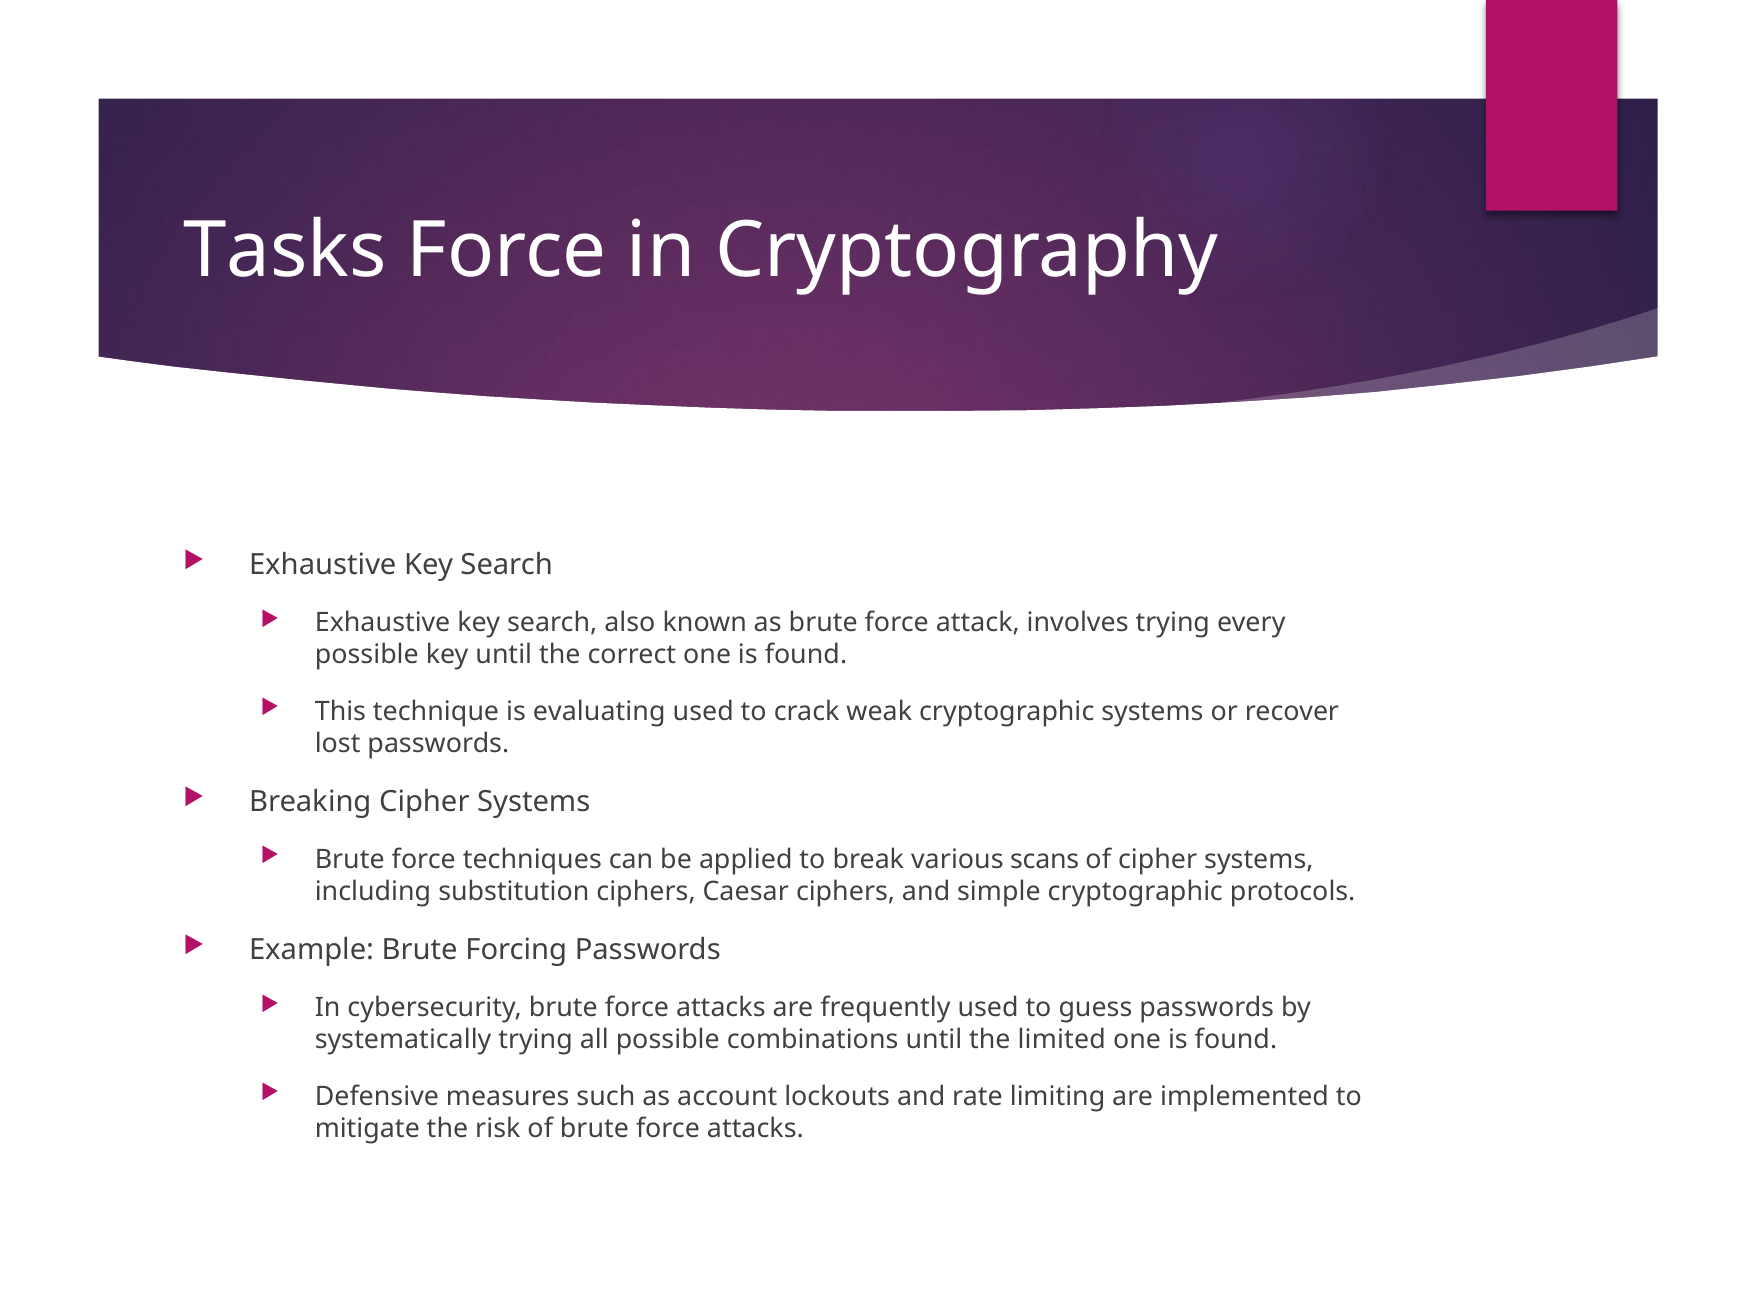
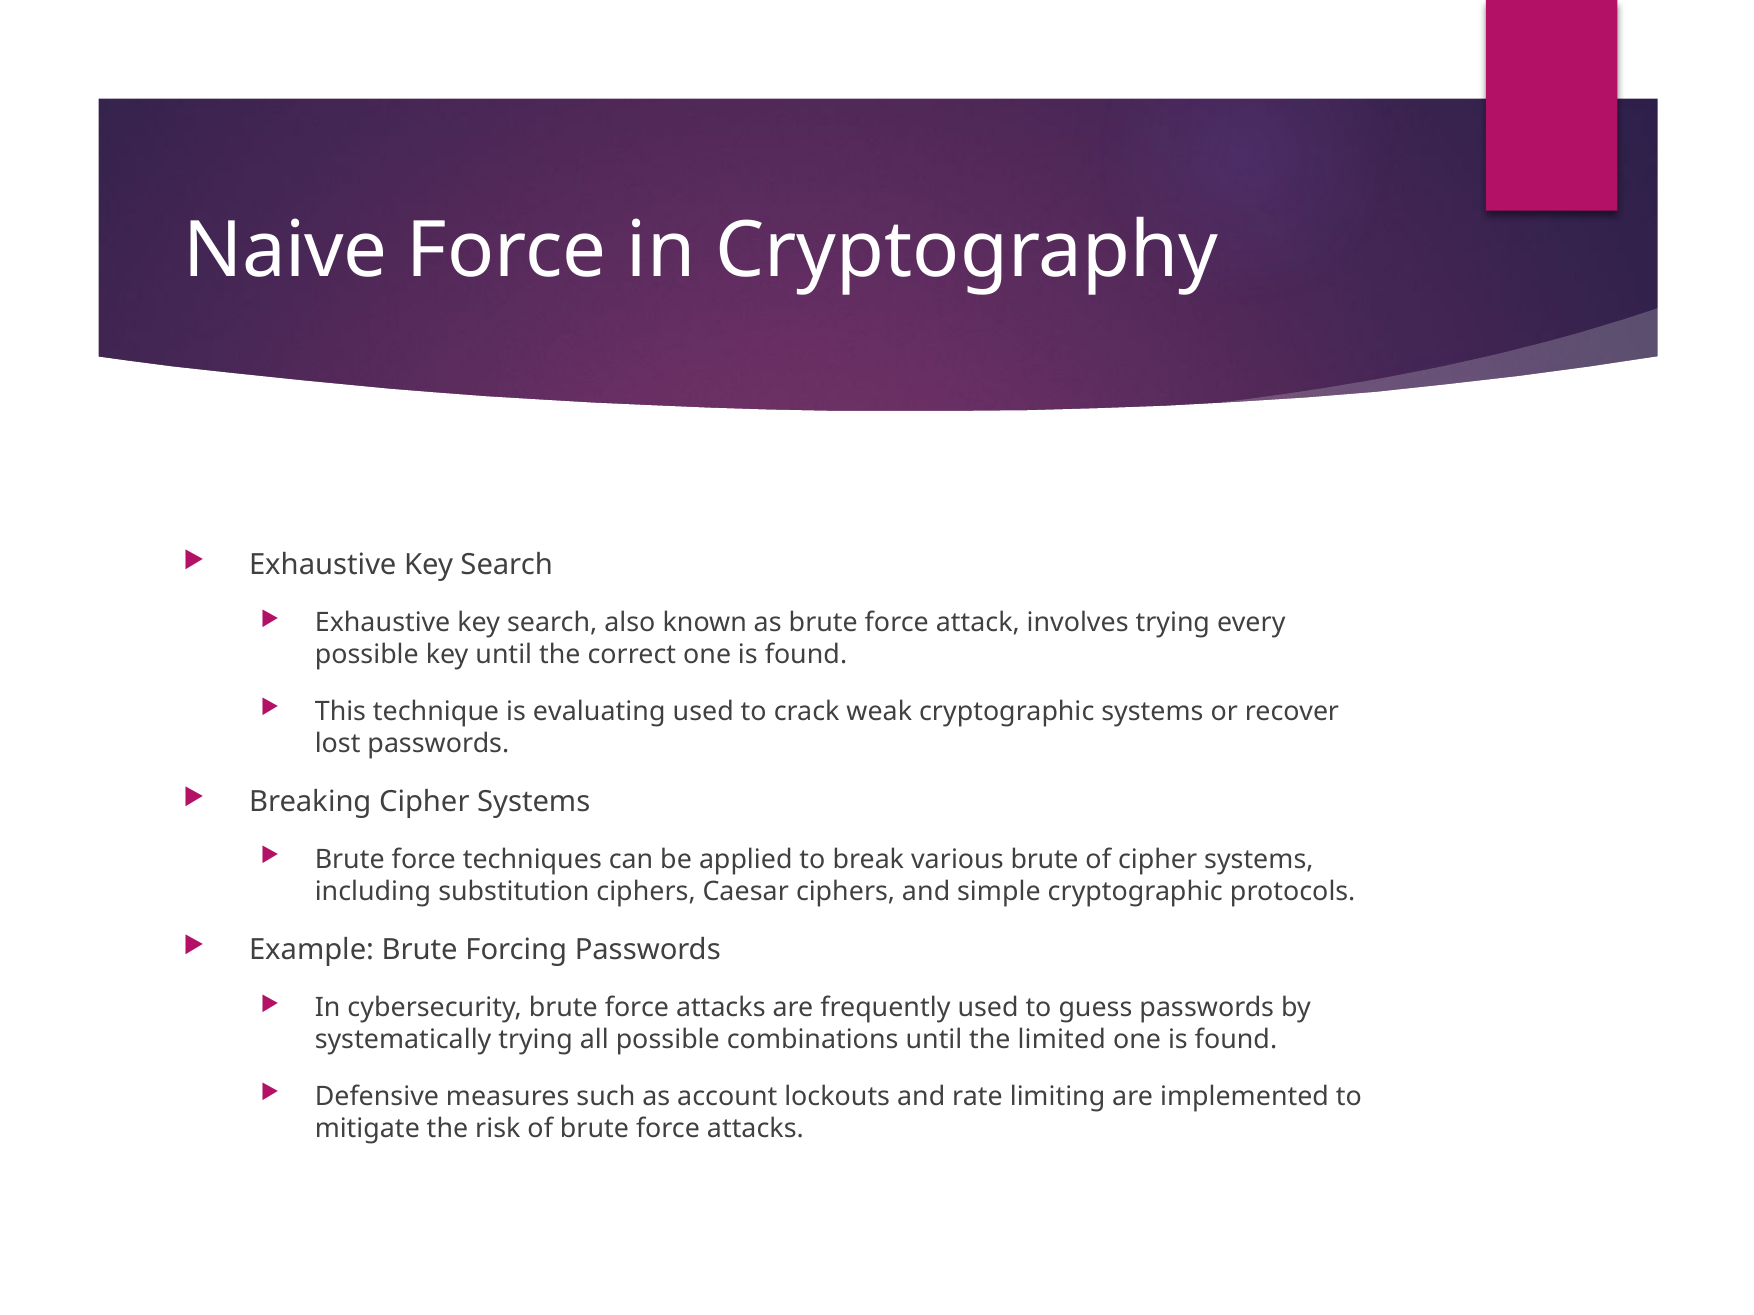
Tasks: Tasks -> Naive (286, 251)
various scans: scans -> brute (1045, 860)
